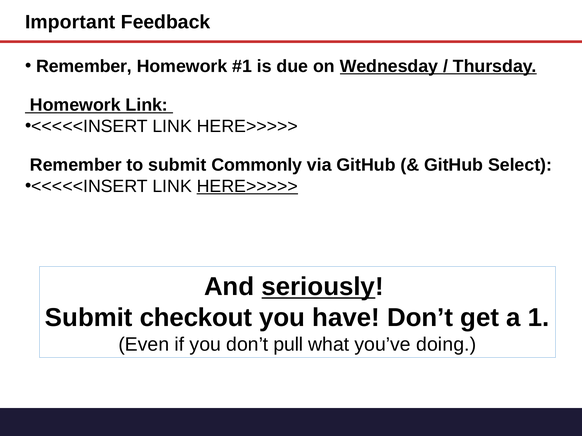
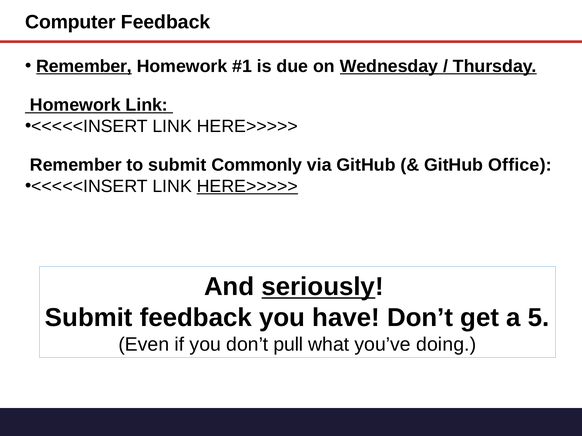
Important: Important -> Computer (70, 22)
Remember underline: none -> present (84, 66)
Select: Select -> Office (520, 165)
Submit checkout: checkout -> feedback (196, 318)
1: 1 -> 5 (539, 318)
